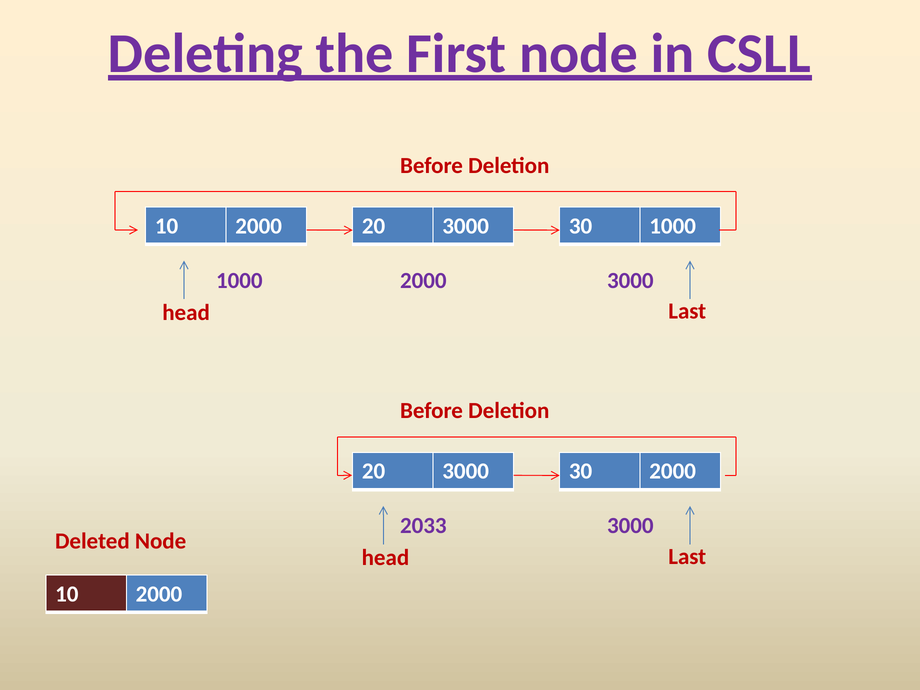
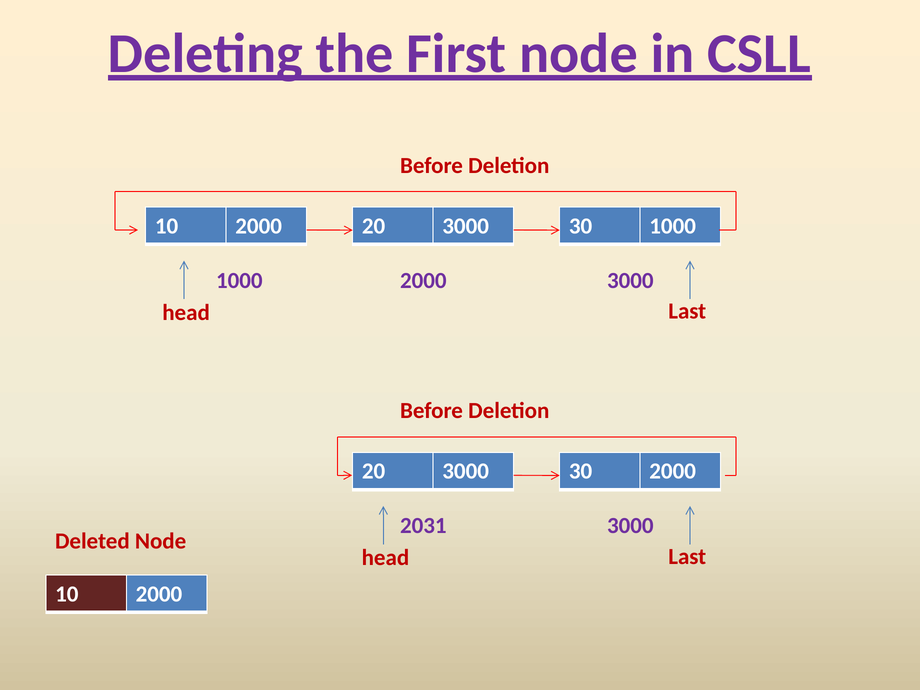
2033: 2033 -> 2031 (423, 526)
